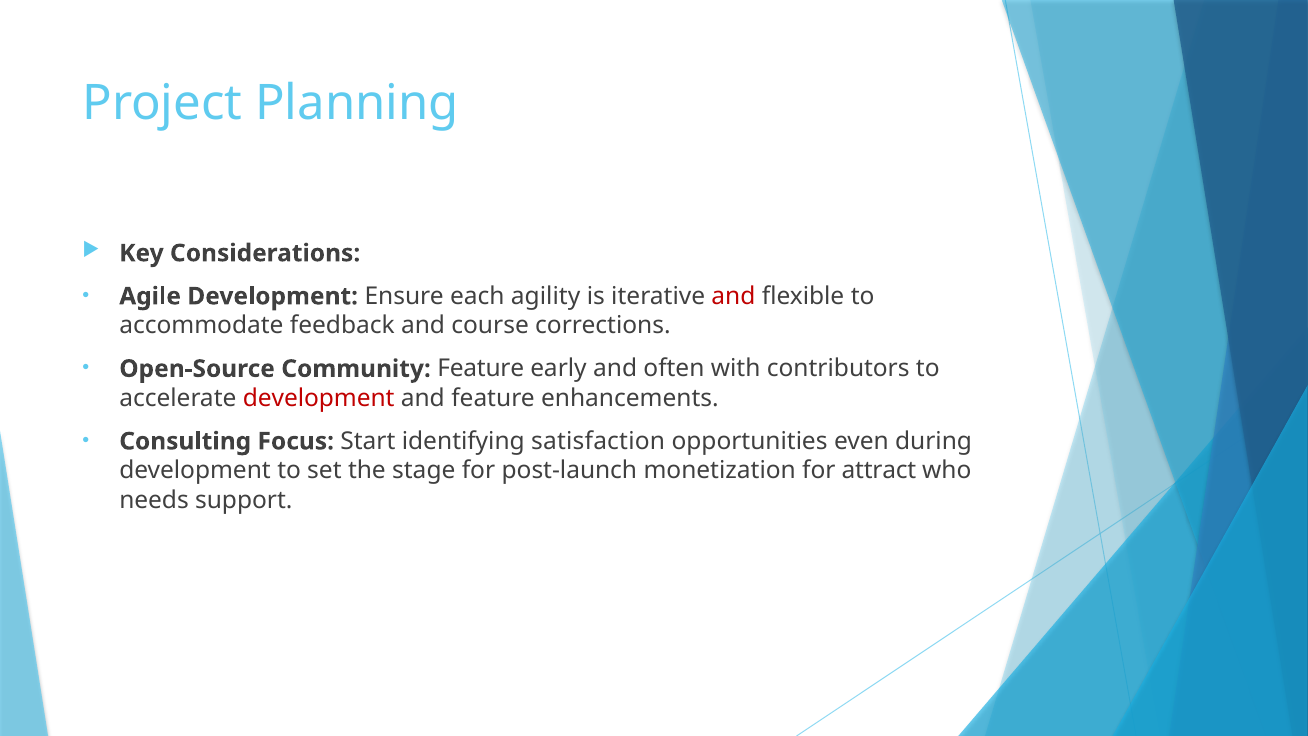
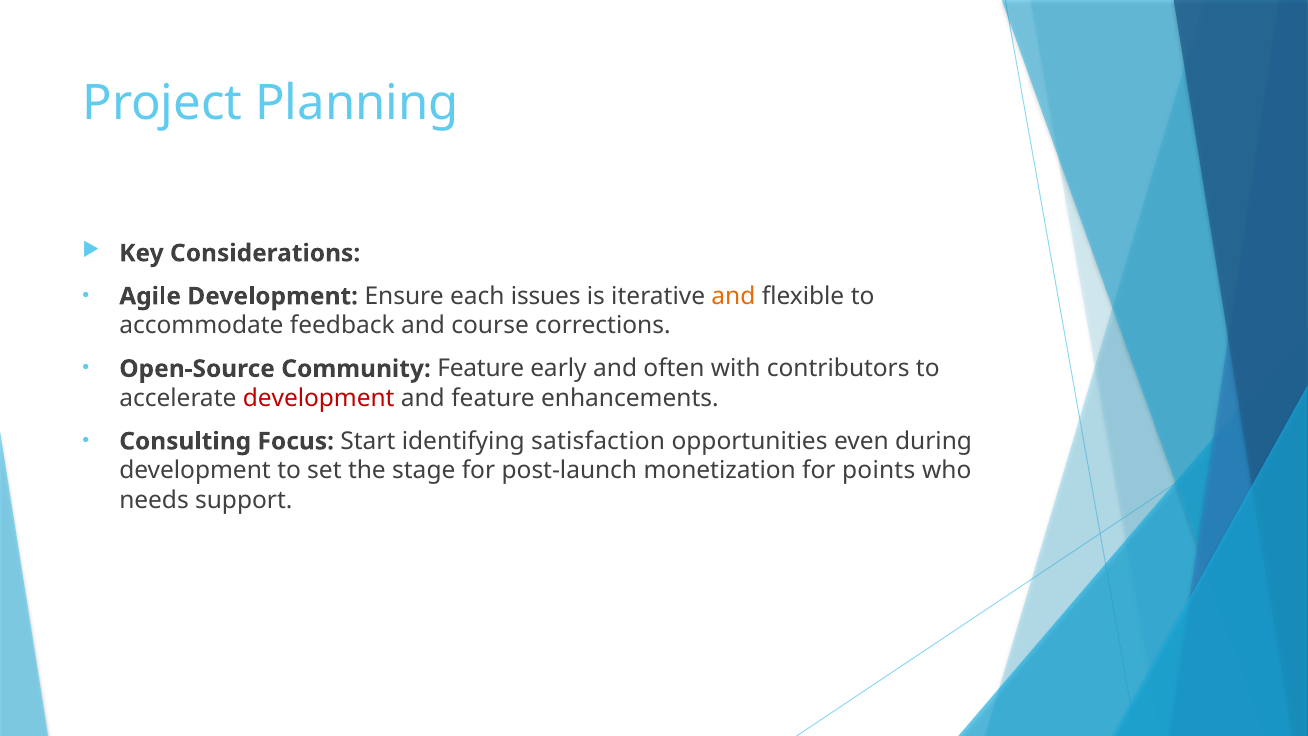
agility: agility -> issues (546, 296)
and colour: red -> orange (733, 296)
attract: attract -> points (879, 471)
